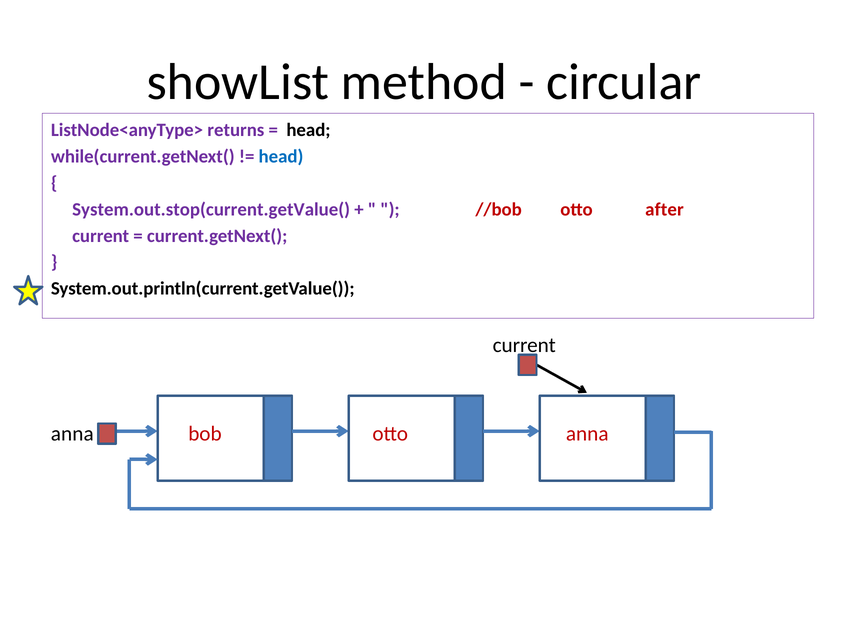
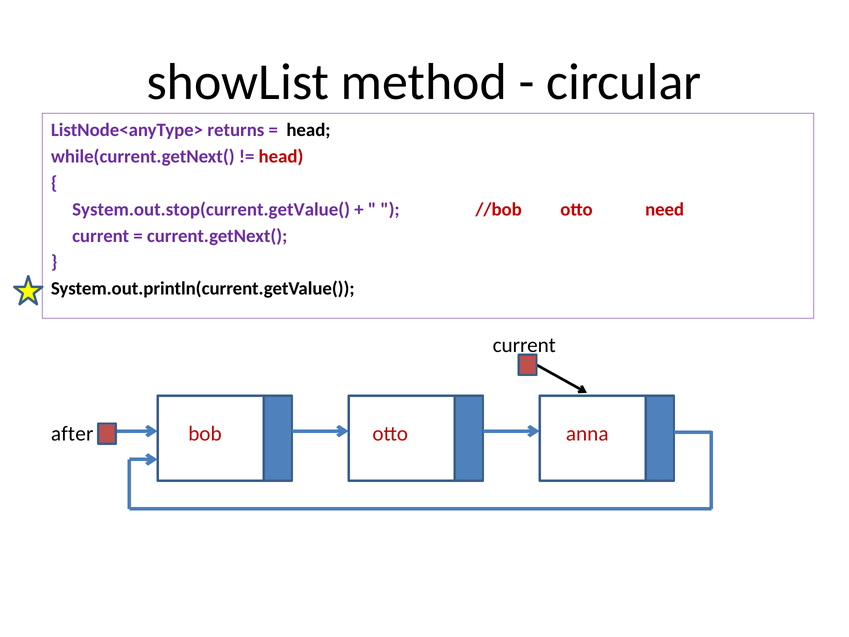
head colour: blue -> red (281, 156)
after: after -> need (665, 209)
anna: anna -> after (72, 433)
